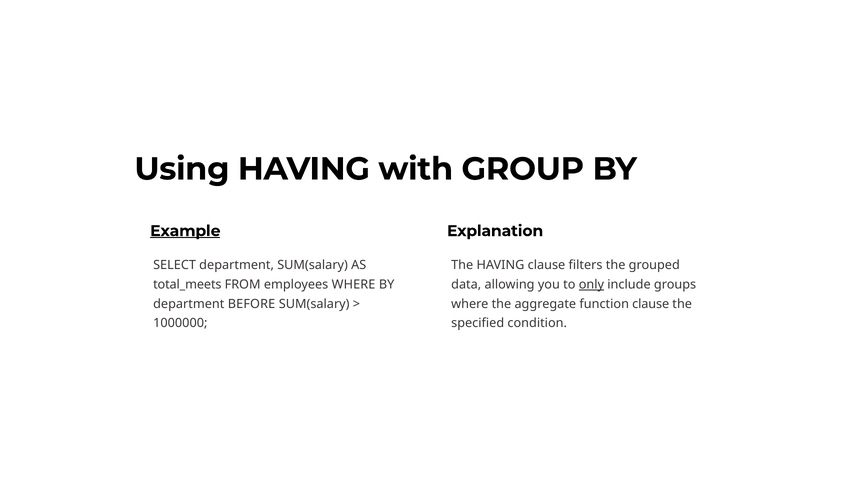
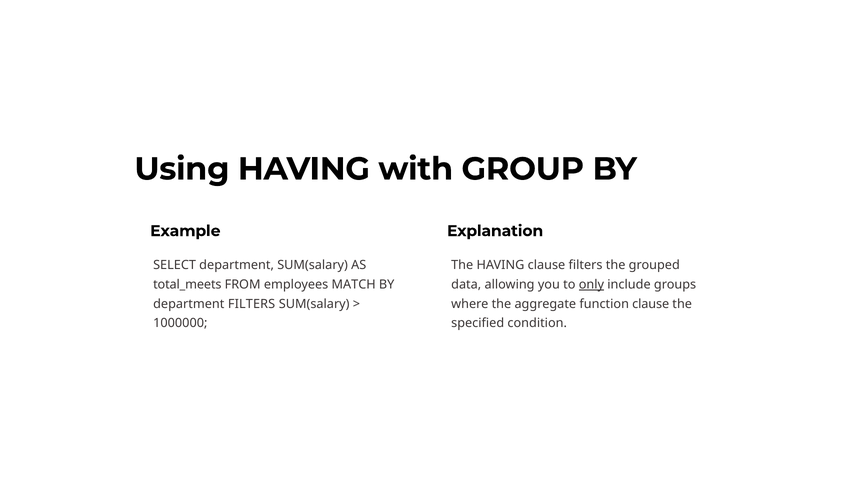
Example underline: present -> none (185, 231)
employees WHERE: WHERE -> MATCH (354, 285)
department BEFORE: BEFORE -> FILTERS (252, 304)
